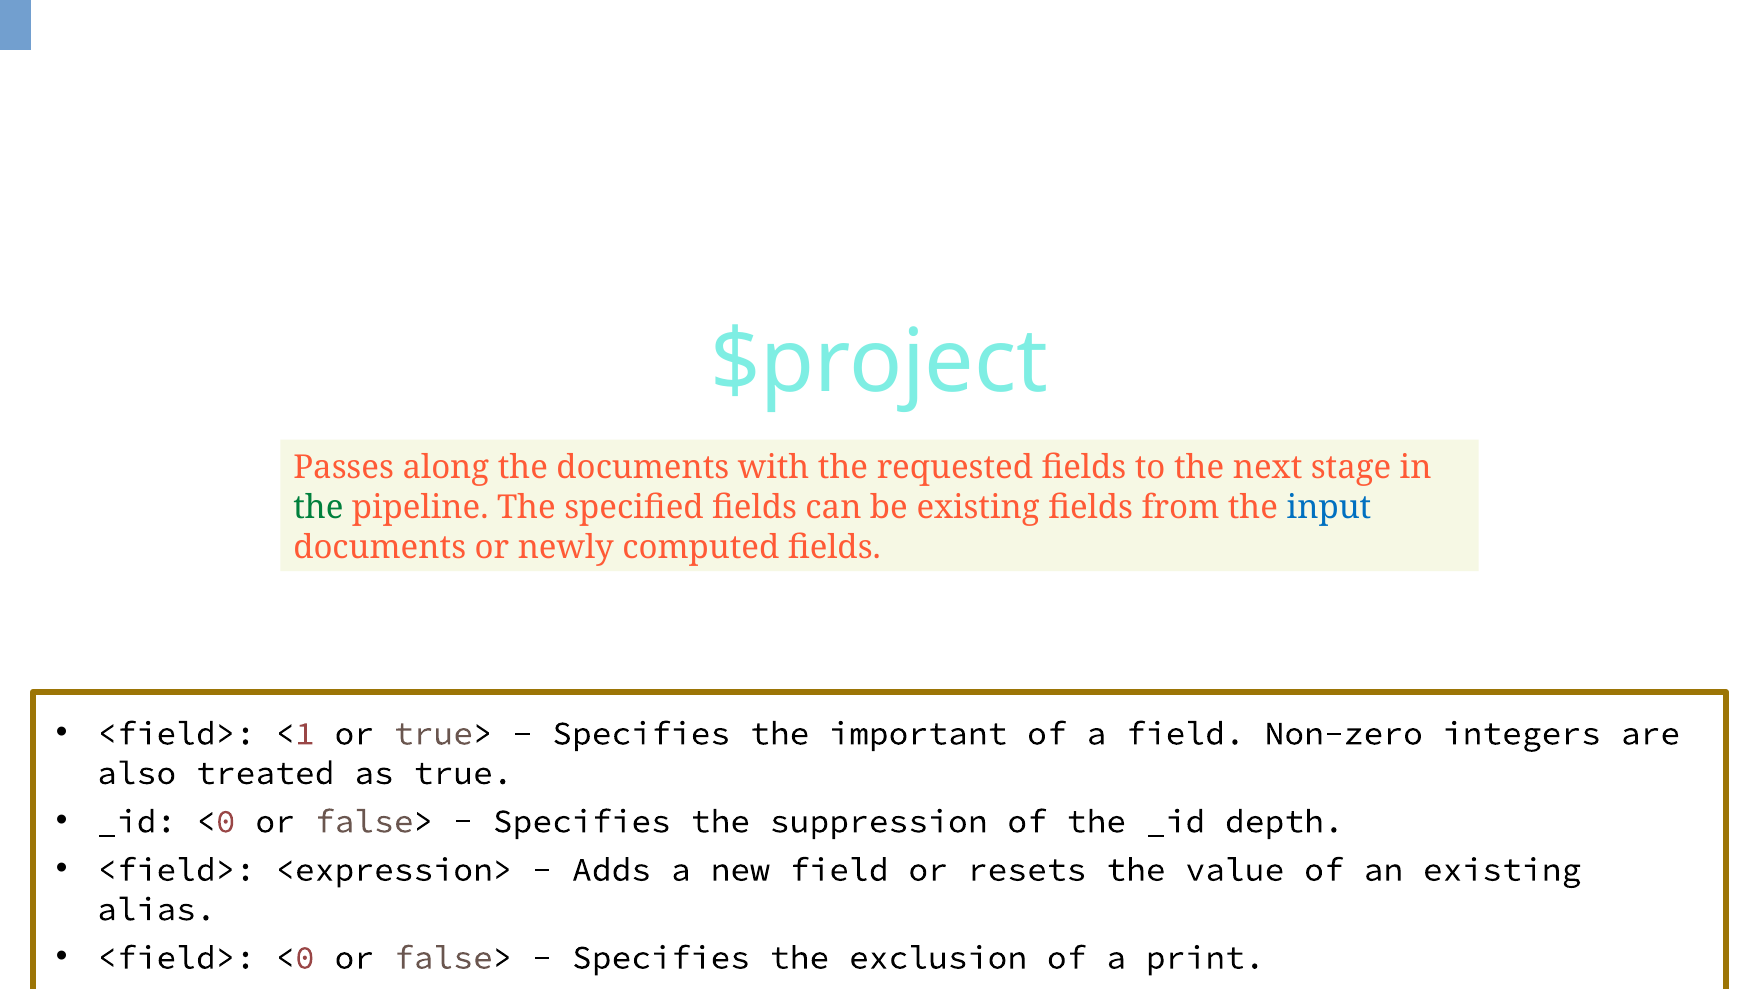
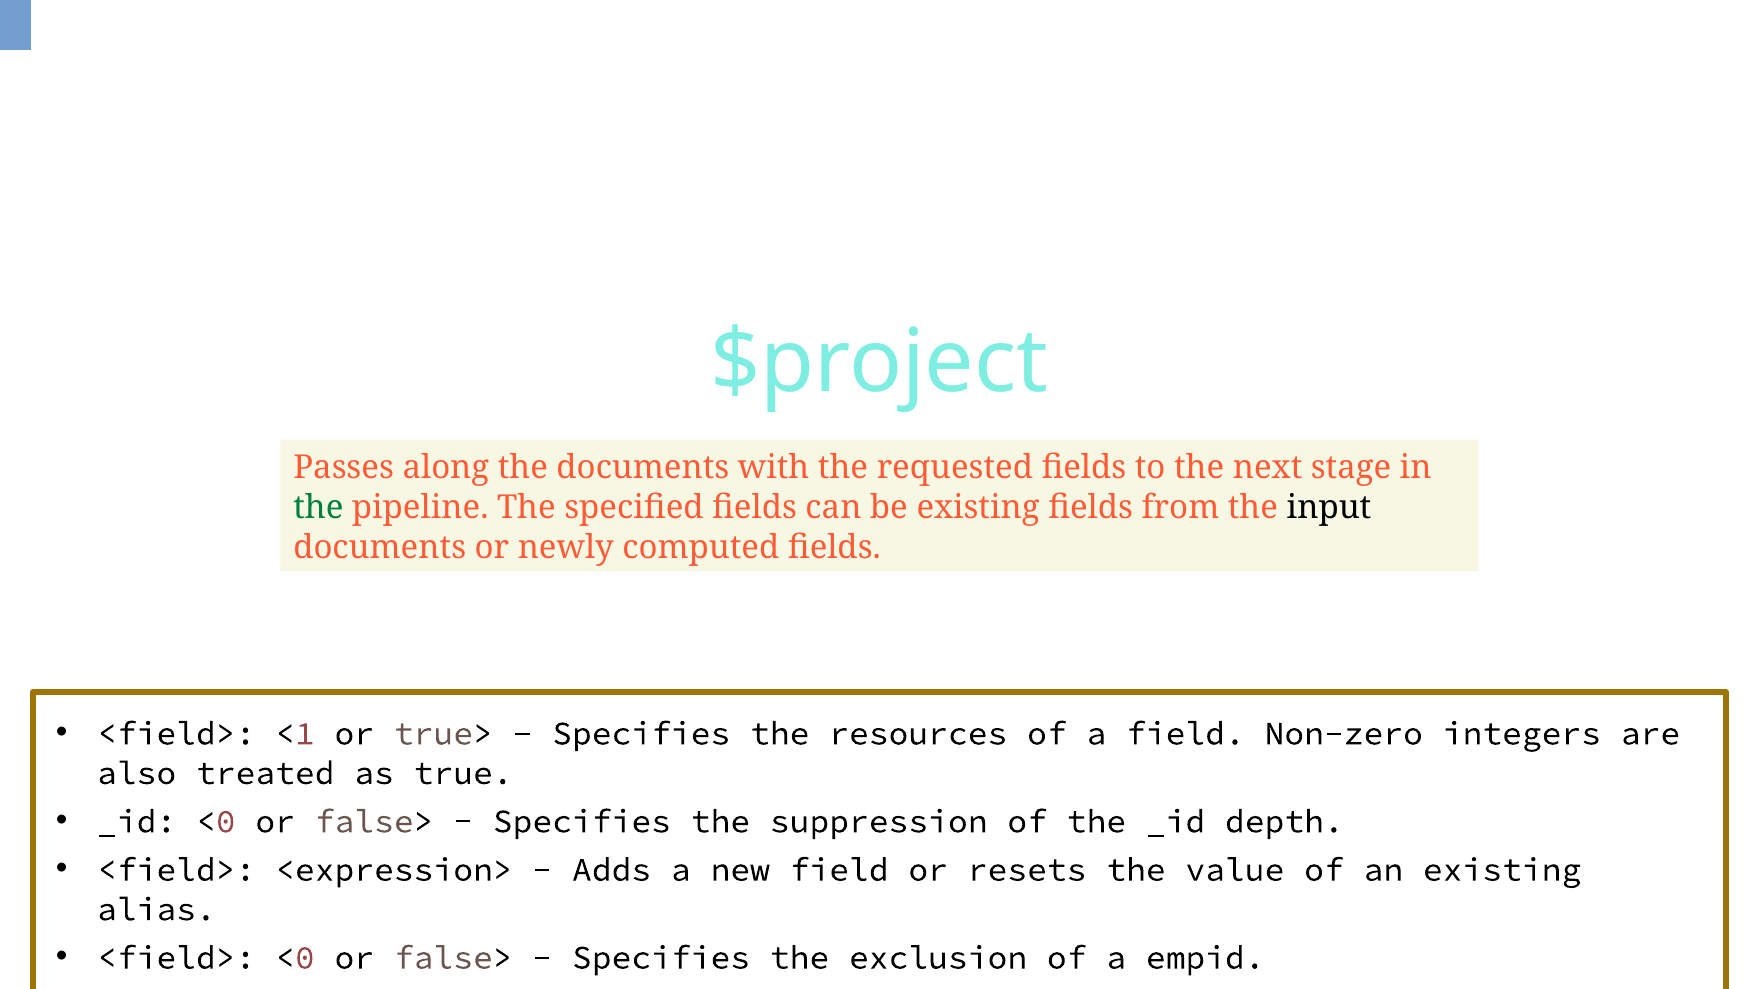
input colour: blue -> black (1329, 508)
important: important -> resources (918, 734)
print: print -> empid (1205, 958)
